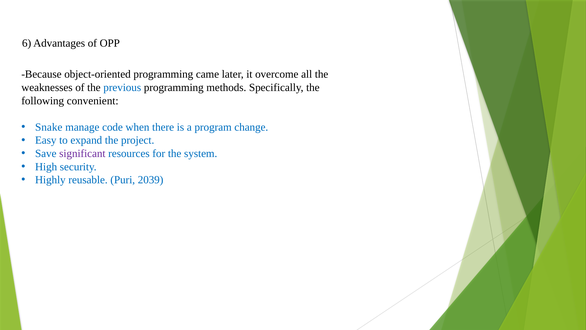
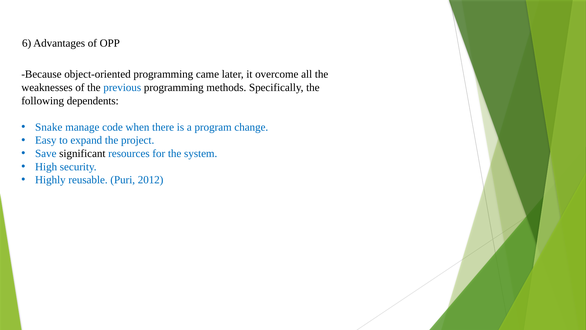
convenient: convenient -> dependents (93, 101)
significant colour: purple -> black (82, 153)
2039: 2039 -> 2012 (151, 180)
